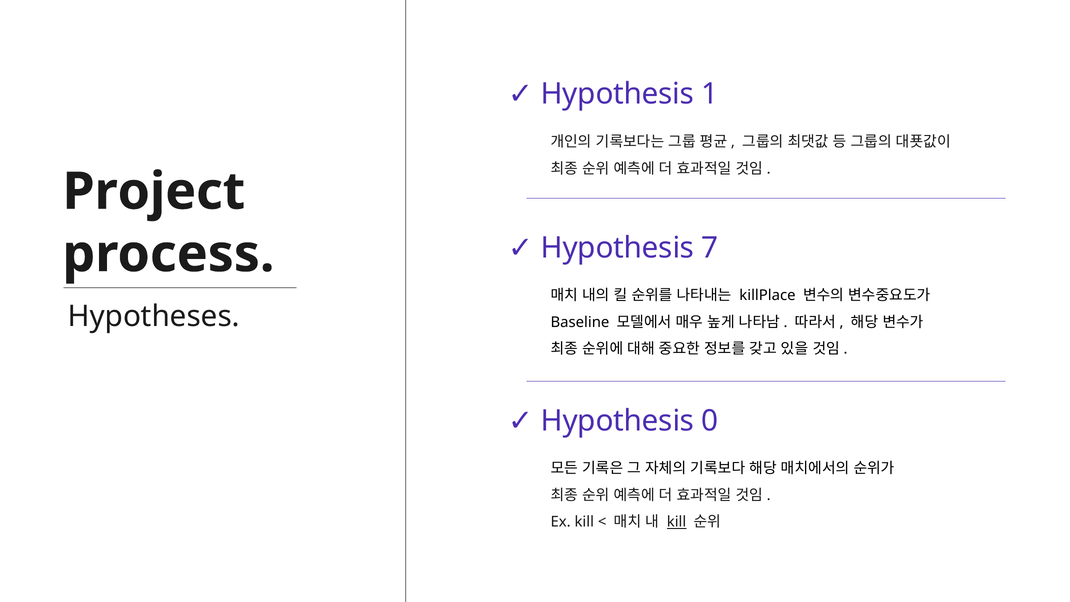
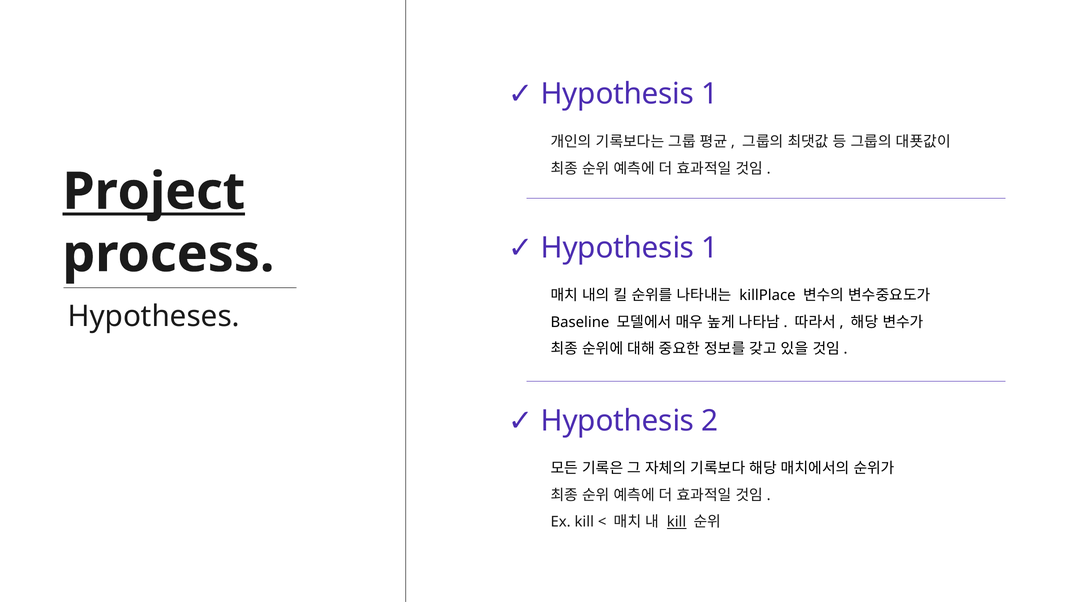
Project underline: none -> present (154, 192)
7: 7 -> 1 (710, 248)
0: 0 -> 2 (710, 421)
